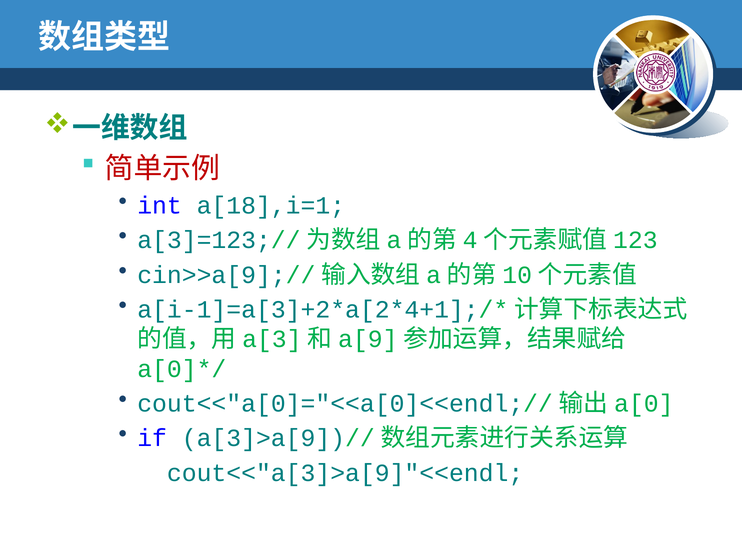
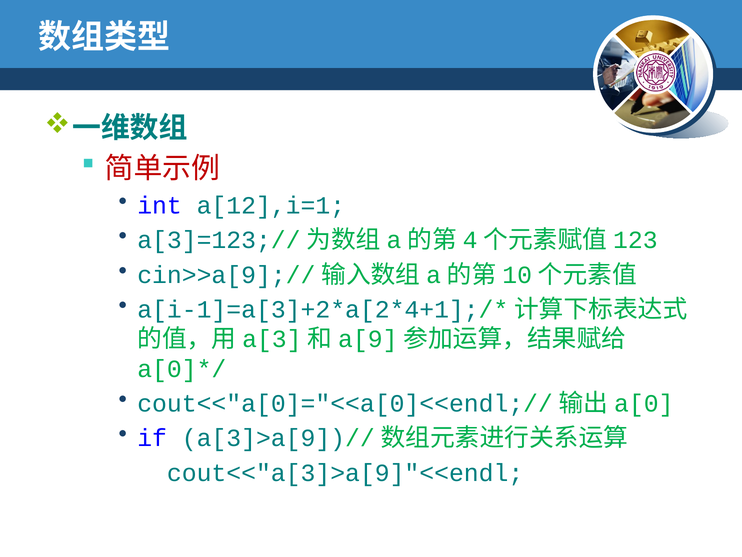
a[18],i=1: a[18],i=1 -> a[12],i=1 (271, 205)
